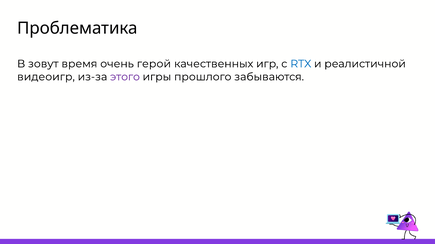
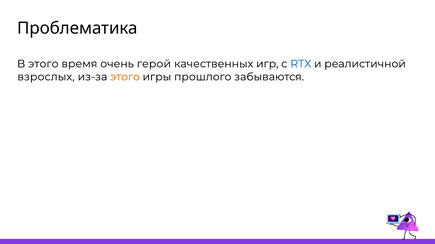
В зовут: зовут -> этого (43, 64)
видеоигр: видеоигр -> взрослых (46, 77)
этого colour: purple -> orange (125, 77)
